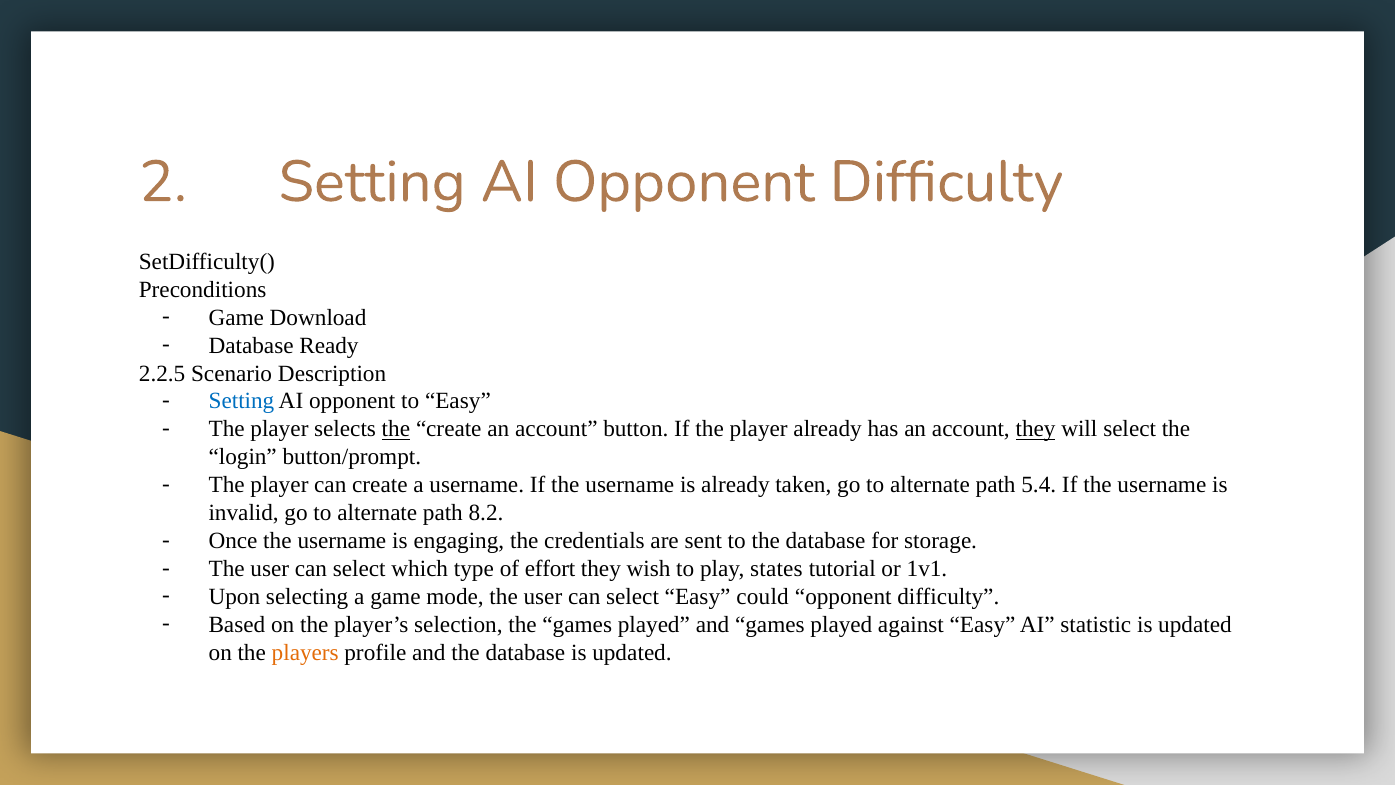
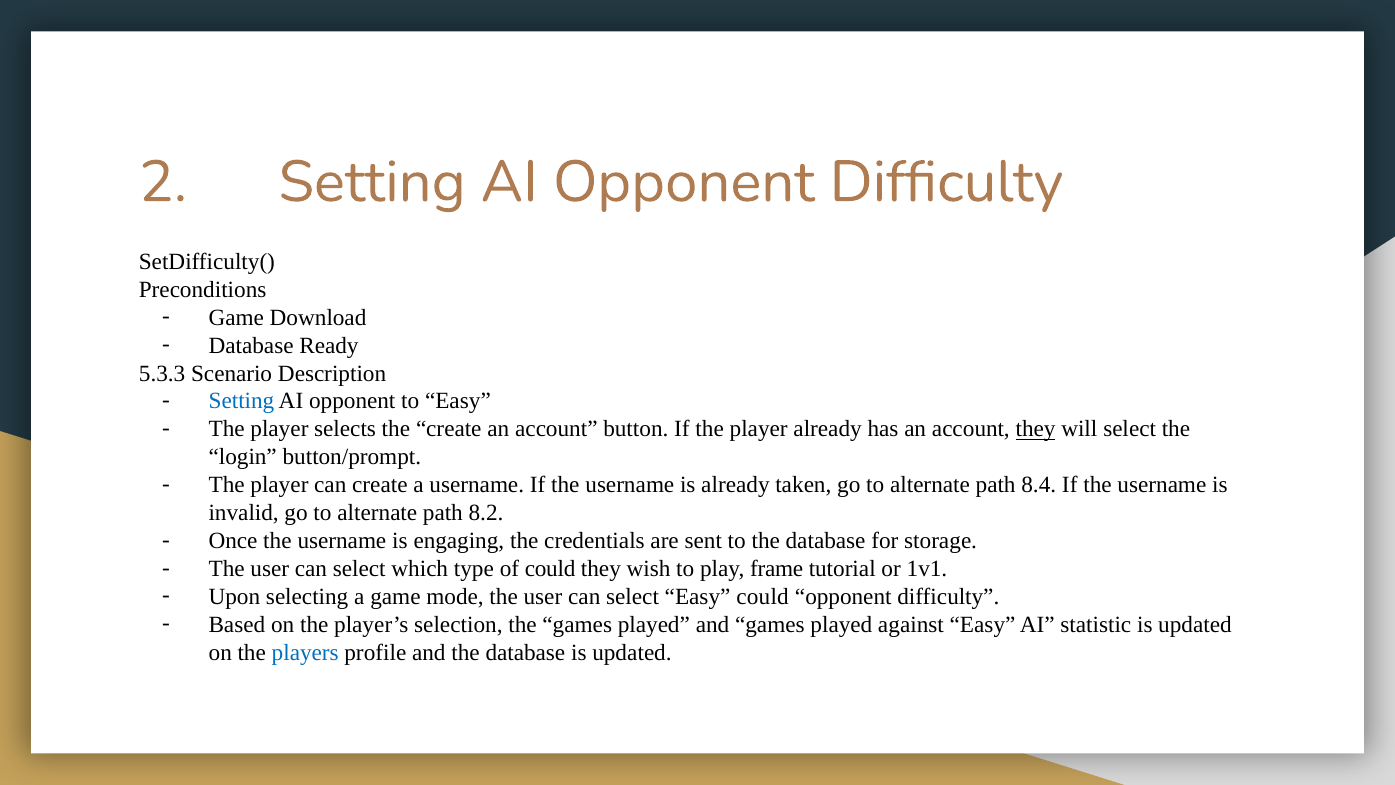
2.2.5: 2.2.5 -> 5.3.3 (162, 373)
the underline: present -> none (396, 429)
5.4: 5.4 -> 8.4 (1039, 485)
of effort: effort -> could (550, 569)
states: states -> frame (777, 569)
players colour: orange -> blue (305, 652)
